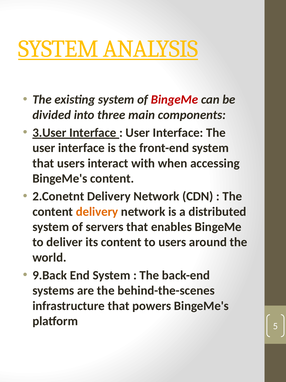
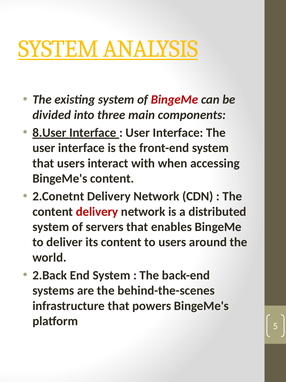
3.User: 3.User -> 8.User (49, 132)
delivery colour: orange -> red (97, 211)
9.Back: 9.Back -> 2.Back (50, 275)
